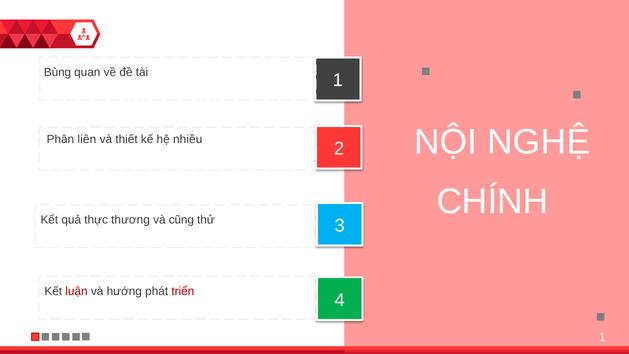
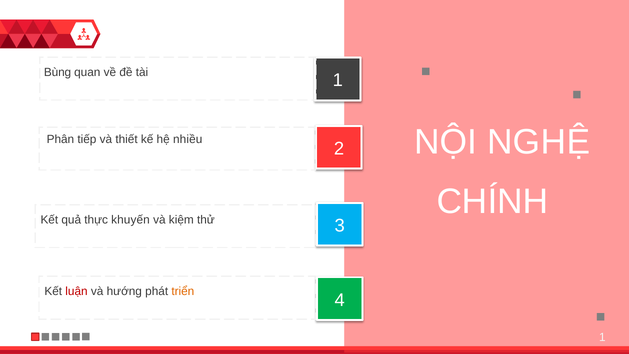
liên: liên -> tiếp (87, 139)
thương: thương -> khuyến (130, 220)
cũng: cũng -> kiệm (181, 220)
triển colour: red -> orange (183, 291)
